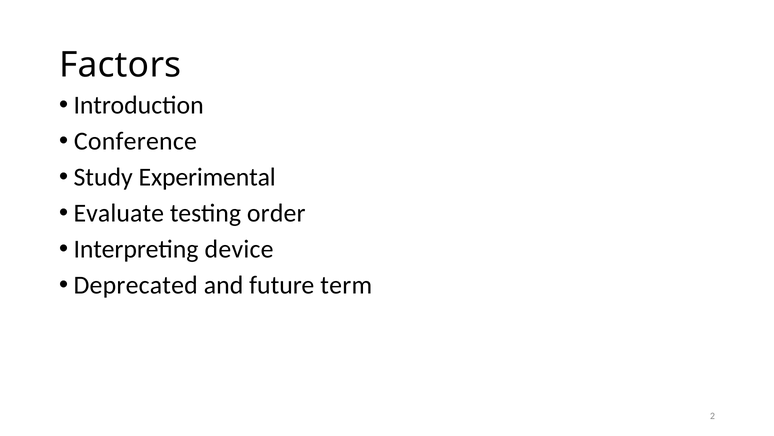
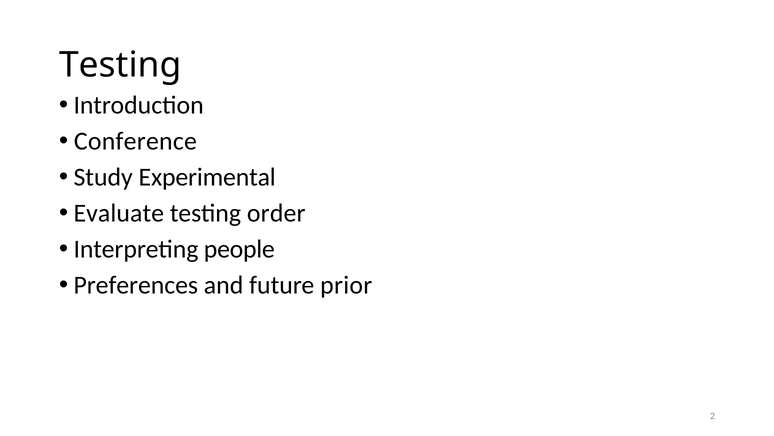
Factors: Factors -> Testing (120, 65)
device: device -> people (239, 249)
Deprecated: Deprecated -> Preferences (136, 285)
term: term -> prior (346, 285)
